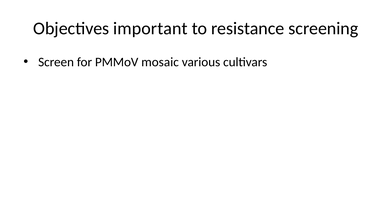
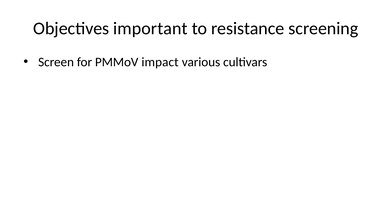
mosaic: mosaic -> impact (160, 62)
